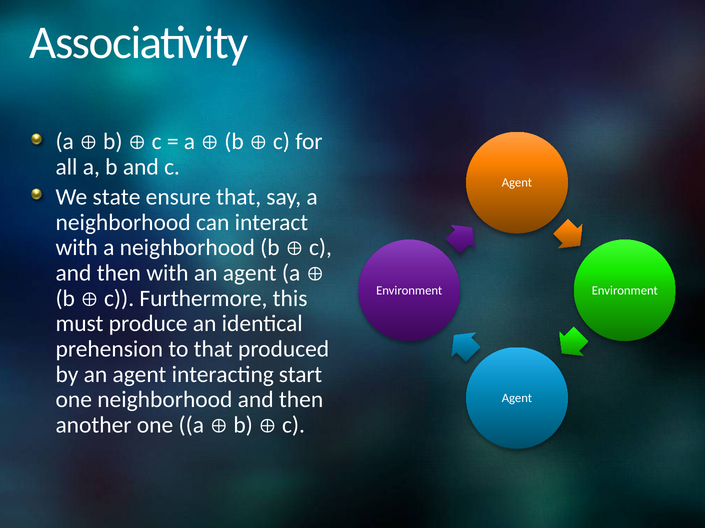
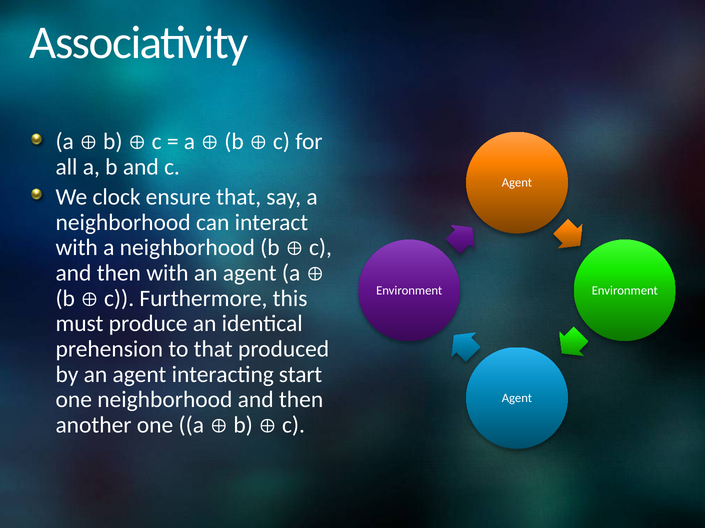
state: state -> clock (117, 197)
